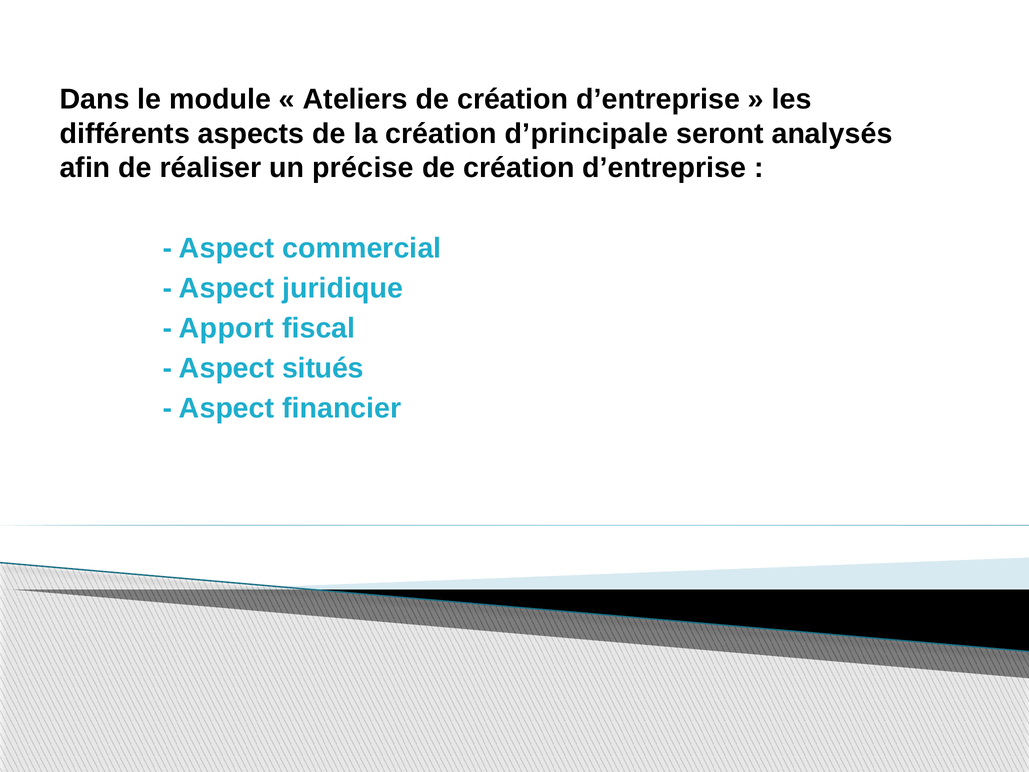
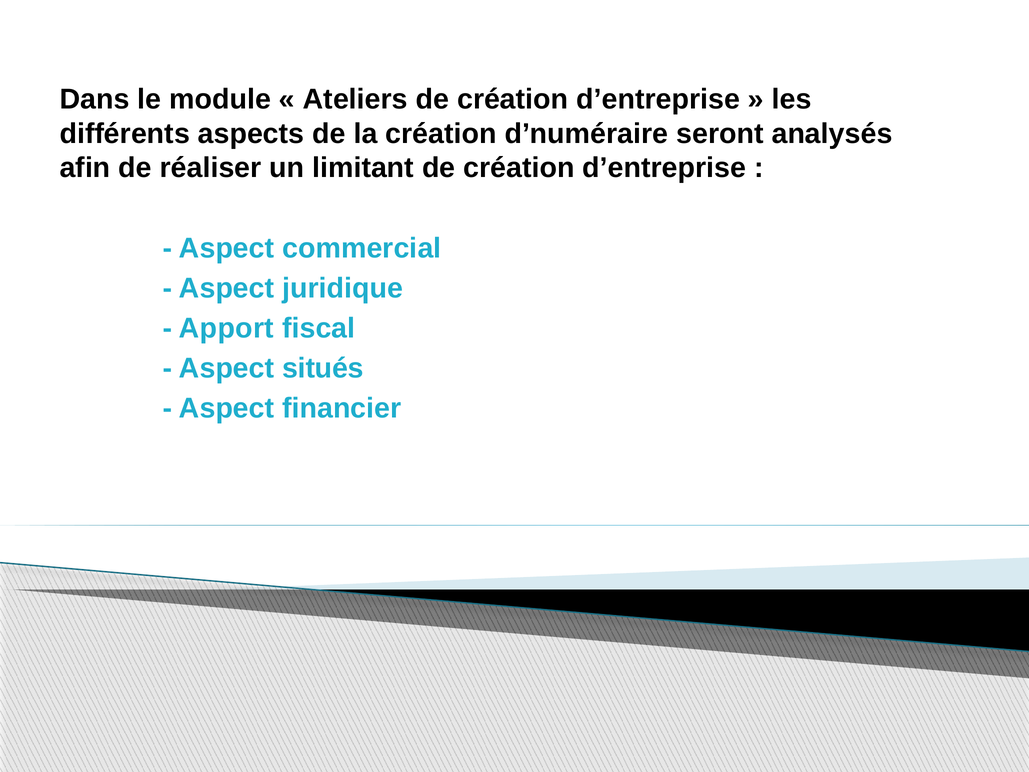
d’principale: d’principale -> d’numéraire (586, 134)
précise: précise -> limitant (363, 168)
